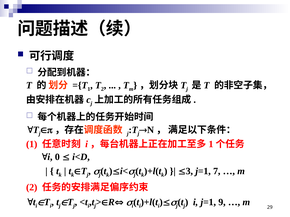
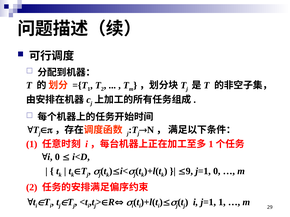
3: 3 -> 9 (189, 172)
j=1 7: 7 -> 0 (217, 172)
j=1 9: 9 -> 1 (222, 203)
